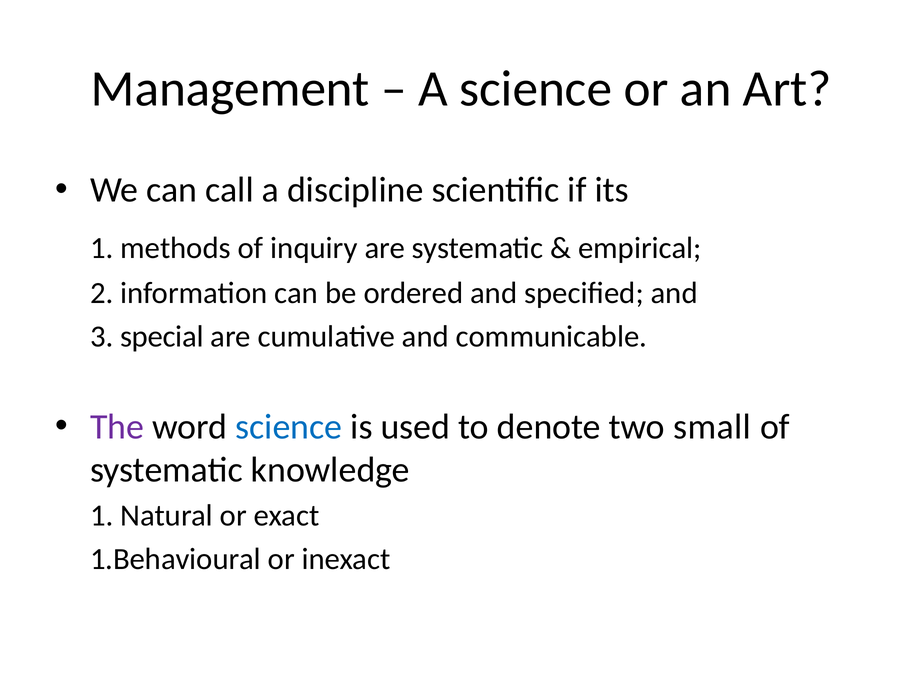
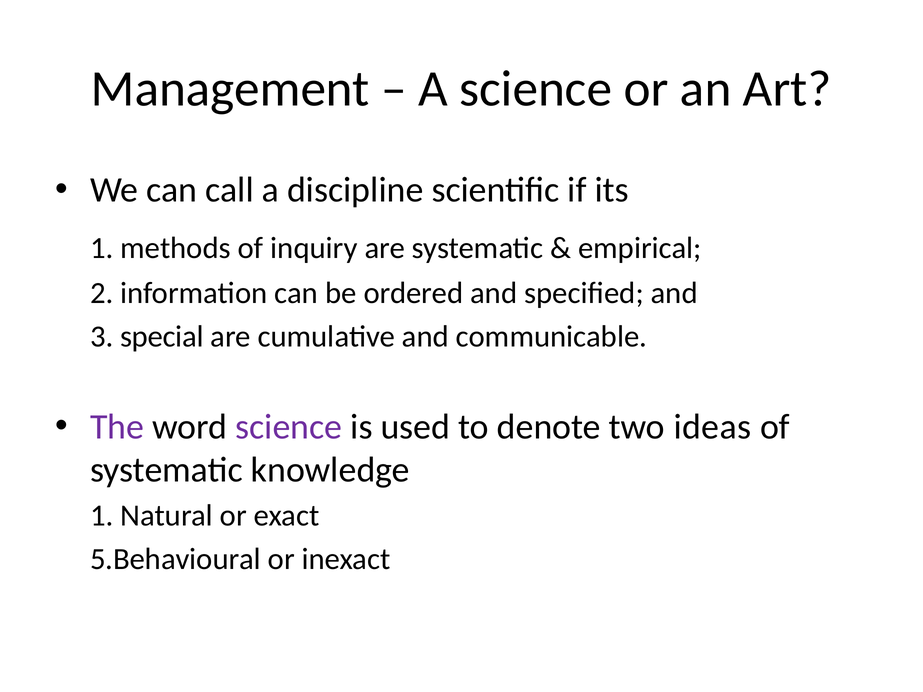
science colour: blue -> purple (289, 427)
small: small -> ideas (712, 427)
1.Behavioural: 1.Behavioural -> 5.Behavioural (175, 559)
